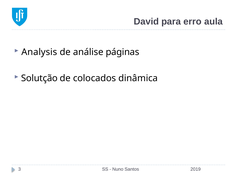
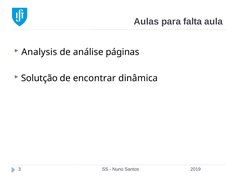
David: David -> Aulas (146, 22)
erro: erro -> falta (193, 22)
colocados: colocados -> encontrar (94, 78)
